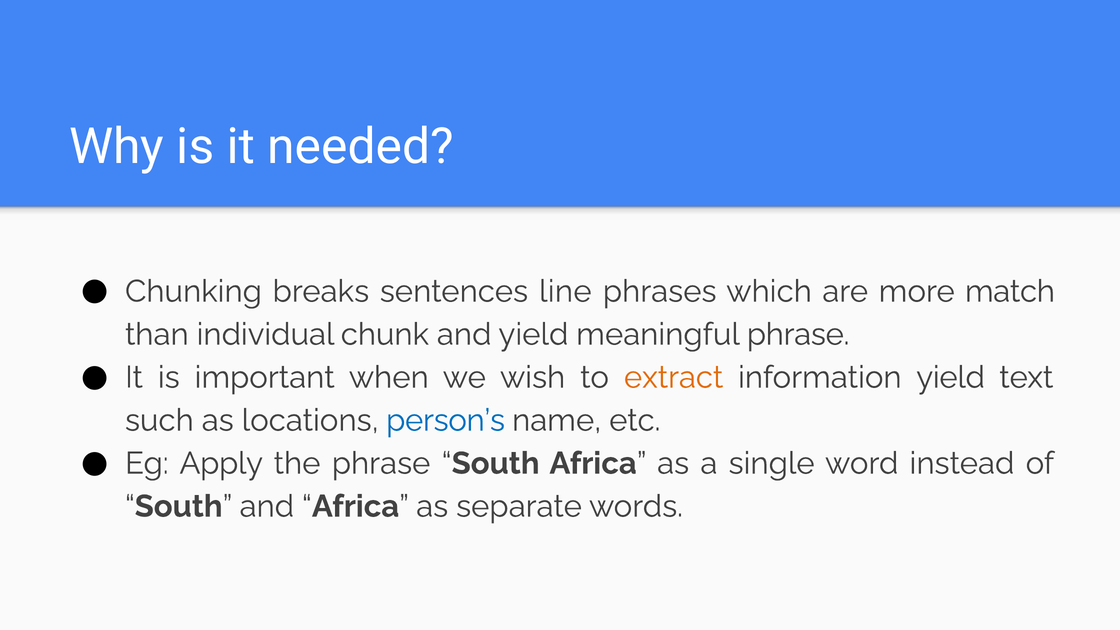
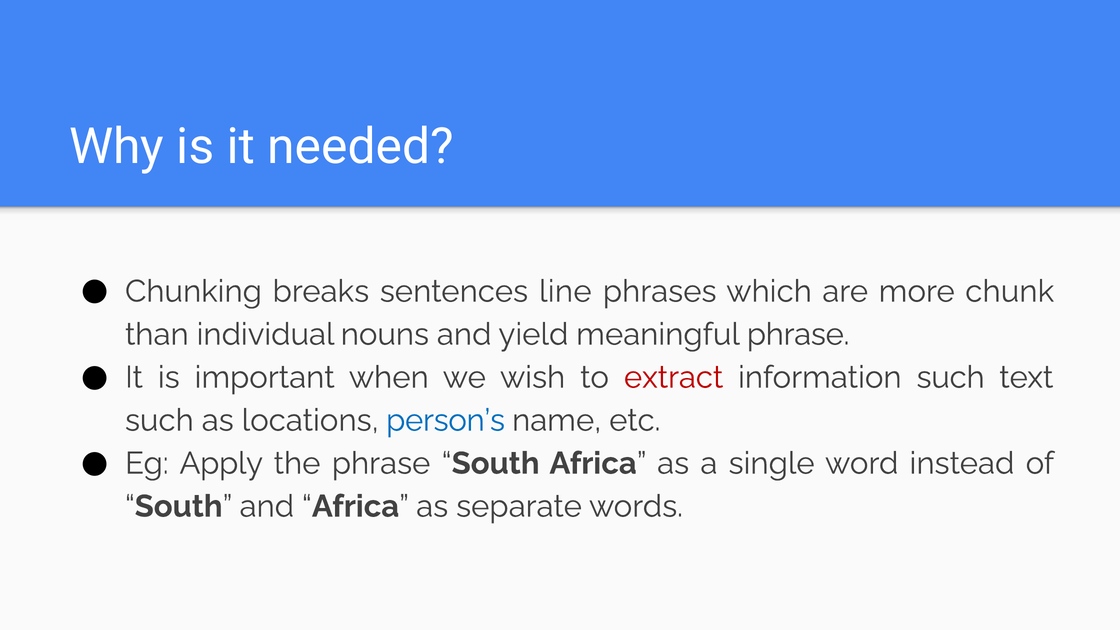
match: match -> chunk (1010, 291)
chunk: chunk -> nouns (385, 334)
extract colour: orange -> red (674, 377)
information yield: yield -> such (951, 377)
